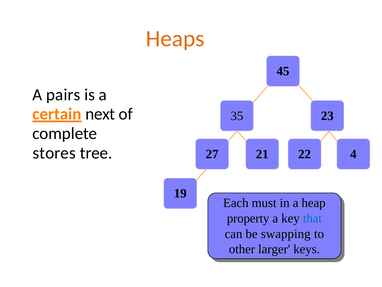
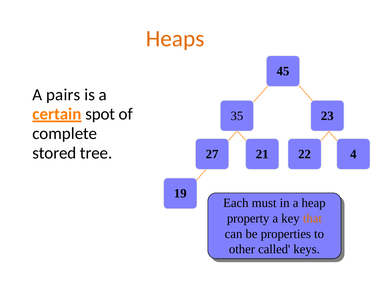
next: next -> spot (100, 114)
stores: stores -> stored (54, 153)
that colour: blue -> orange (312, 218)
swapping: swapping -> properties (286, 233)
larger: larger -> called (274, 249)
